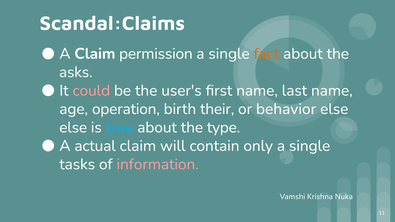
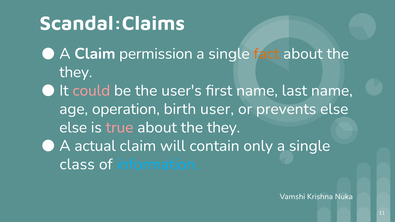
asks: asks -> they (76, 72)
their: their -> user (217, 109)
behavior: behavior -> prevents (286, 109)
true colour: light blue -> pink (120, 127)
type: type -> they (224, 127)
tasks: tasks -> class (77, 164)
information colour: pink -> light blue (158, 164)
